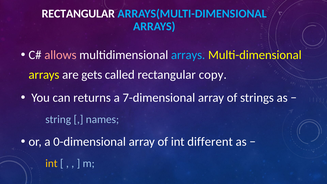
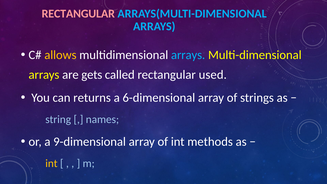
RECTANGULAR colour: white -> pink (78, 14)
allows colour: pink -> yellow (60, 55)
copy: copy -> used (213, 75)
7-dimensional: 7-dimensional -> 6-dimensional (159, 98)
0-dimensional: 0-dimensional -> 9-dimensional (90, 142)
different: different -> methods (210, 142)
